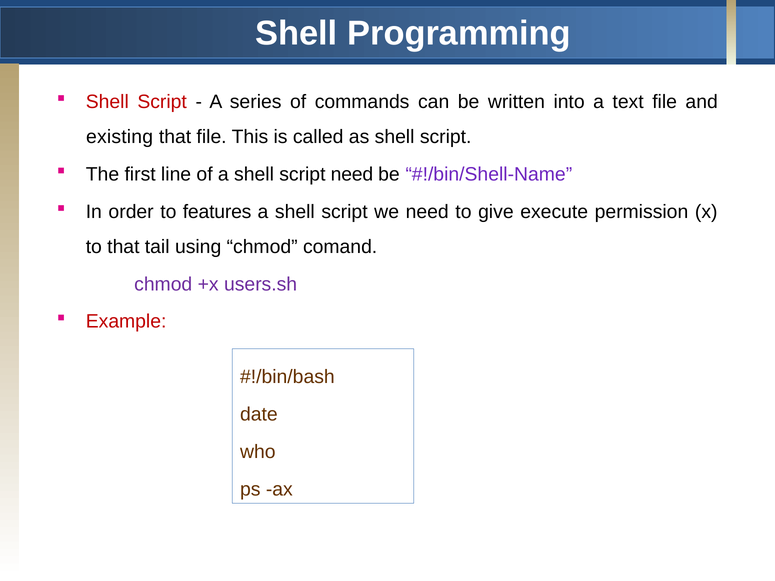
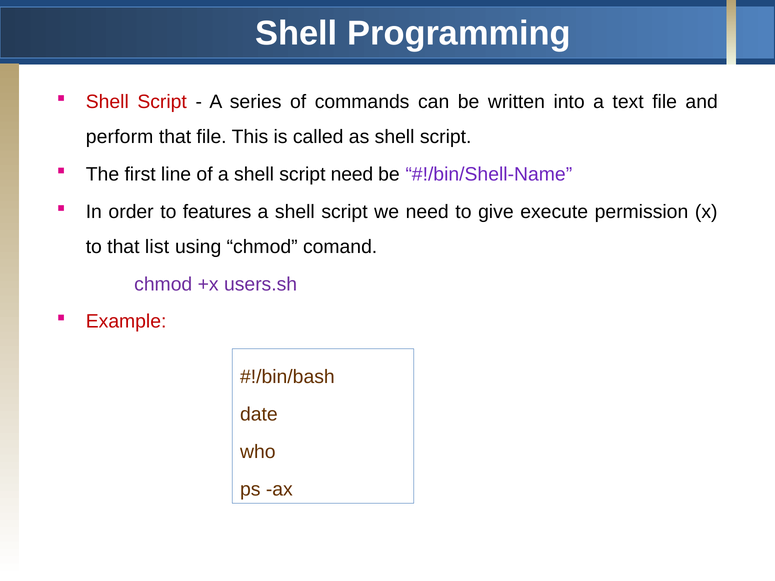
existing: existing -> perform (120, 137)
tail: tail -> list (157, 247)
